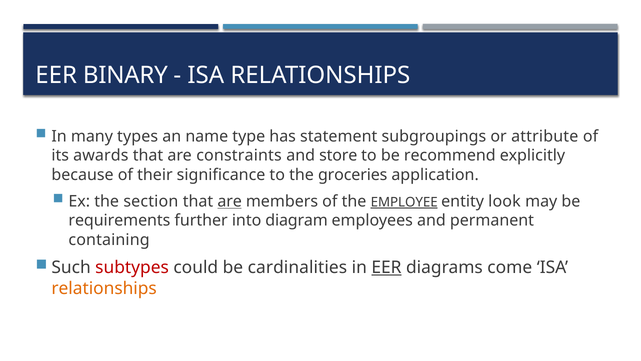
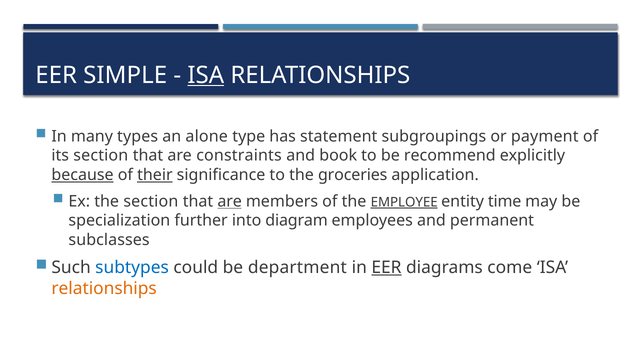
BINARY: BINARY -> SIMPLE (125, 75)
ISA underline: none -> present (206, 75)
name: name -> alone (207, 136)
attribute: attribute -> payment (545, 136)
its awards: awards -> section (101, 155)
store: store -> book (338, 155)
because underline: none -> present (83, 175)
their underline: none -> present (155, 175)
look: look -> time (505, 201)
requirements: requirements -> specialization (119, 220)
containing: containing -> subclasses (109, 240)
subtypes colour: red -> blue (132, 267)
cardinalities: cardinalities -> department (297, 267)
